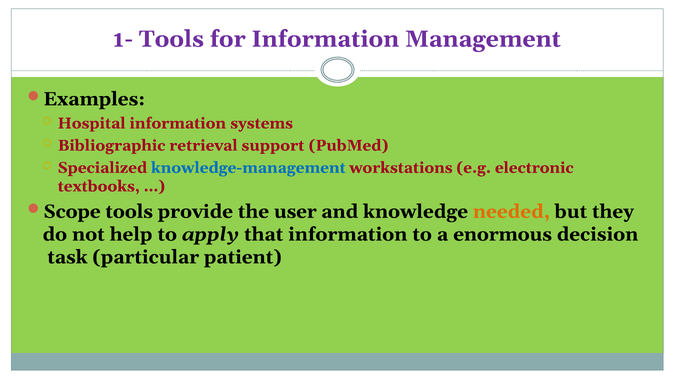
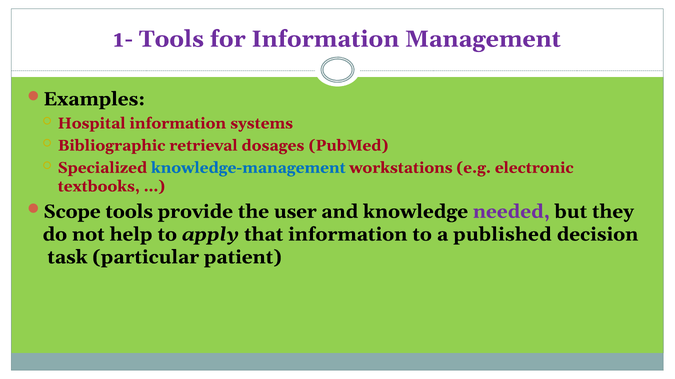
support: support -> dosages (273, 146)
needed colour: orange -> purple (511, 212)
enormous: enormous -> published (502, 235)
